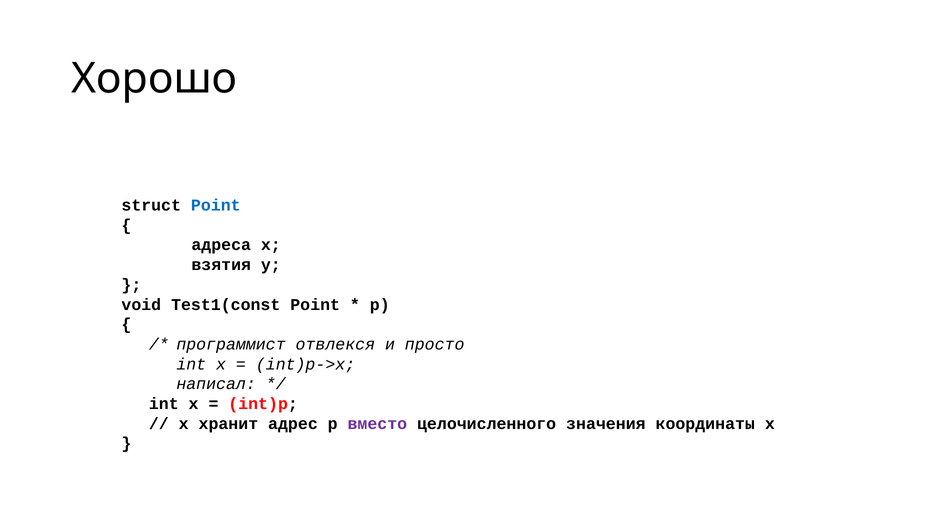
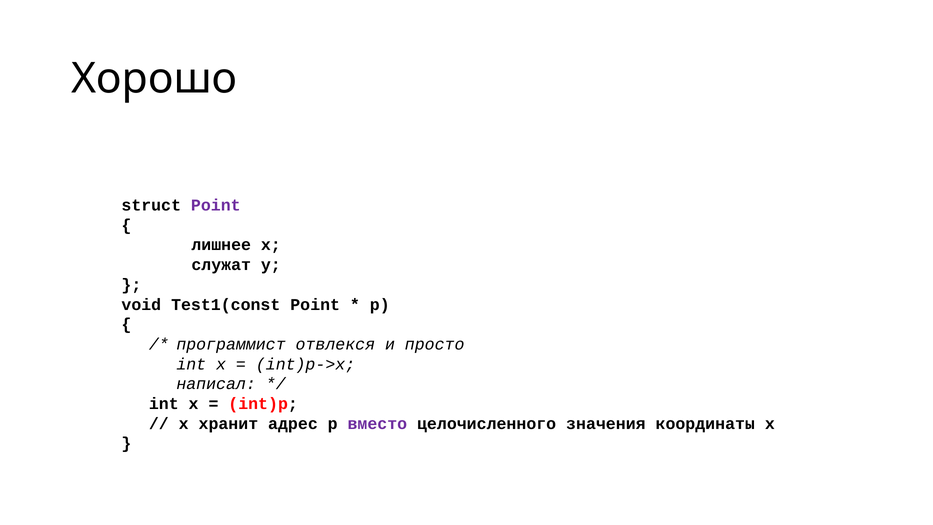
Point colour: blue -> purple (216, 205)
адреса: адреса -> лишнее (221, 245)
взятия: взятия -> служат (221, 265)
